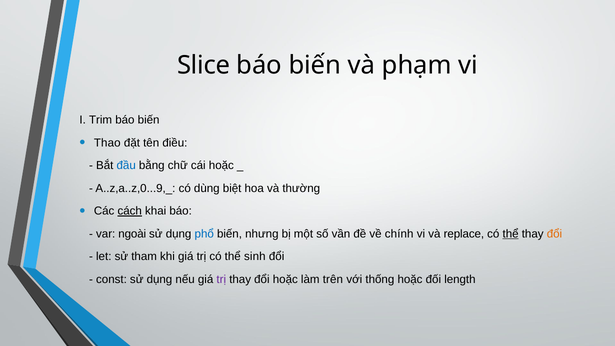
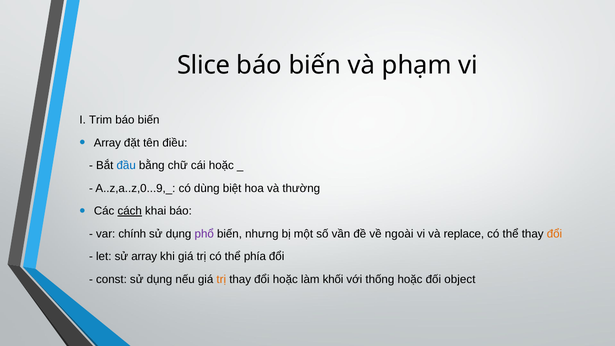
Thao: Thao -> Array (107, 143)
ngoài: ngoài -> chính (132, 234)
phổ colour: blue -> purple (204, 234)
chính: chính -> ngoài (399, 234)
thể underline: present -> none (511, 234)
sử tham: tham -> array (144, 257)
sinh: sinh -> phía (255, 257)
trị colour: purple -> orange (221, 279)
trên: trên -> khối (333, 279)
length: length -> object (460, 279)
